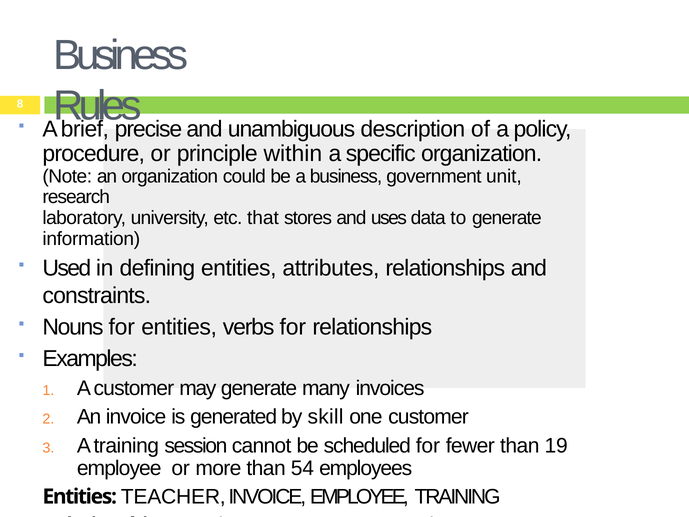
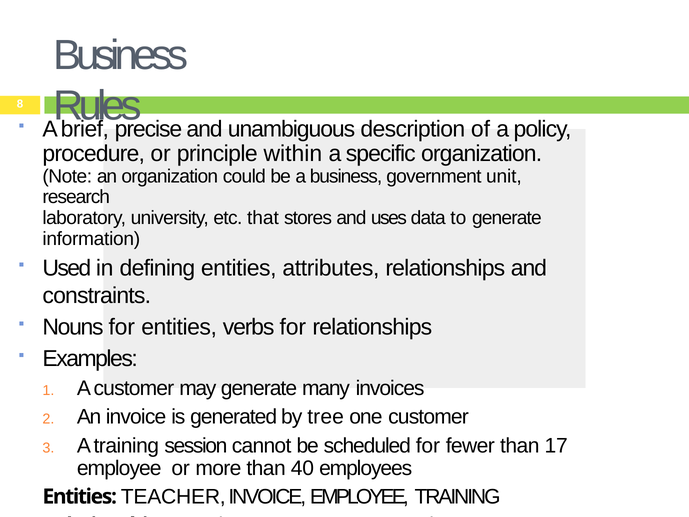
skill: skill -> tree (326, 417)
19: 19 -> 17 (556, 445)
54: 54 -> 40 (302, 468)
